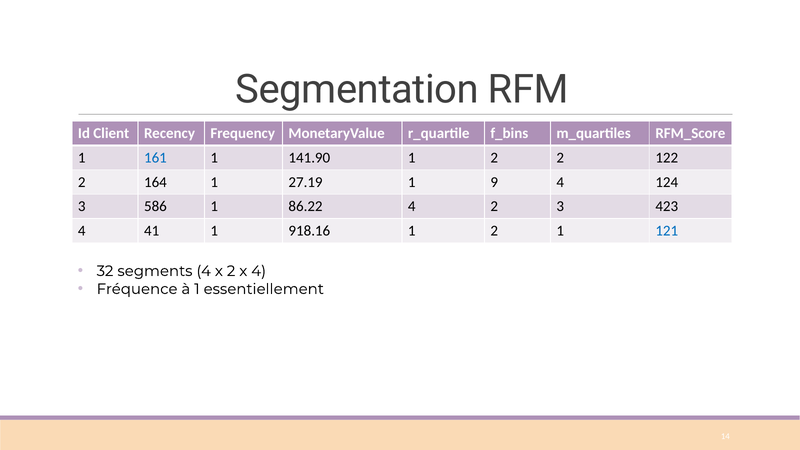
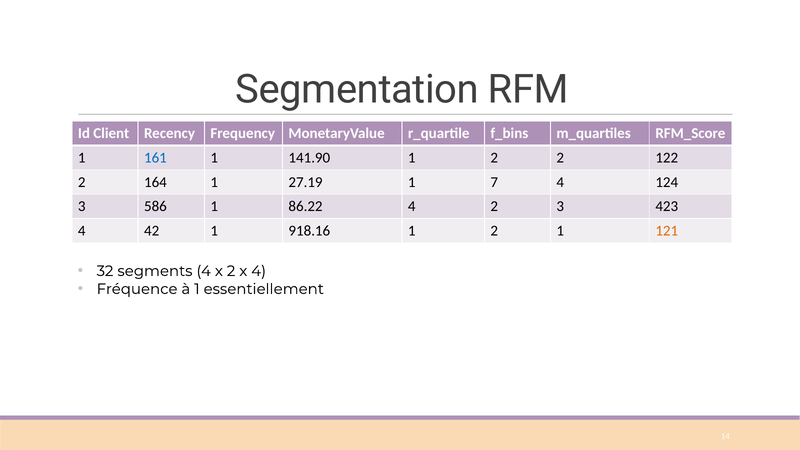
9: 9 -> 7 (494, 182)
41: 41 -> 42 (152, 231)
121 colour: blue -> orange (667, 231)
